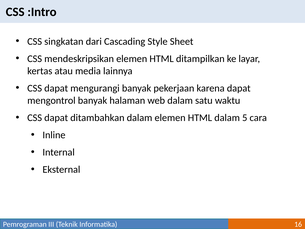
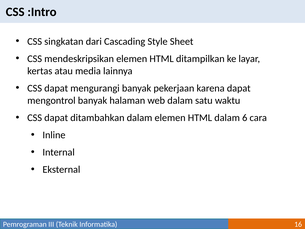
5: 5 -> 6 (245, 118)
